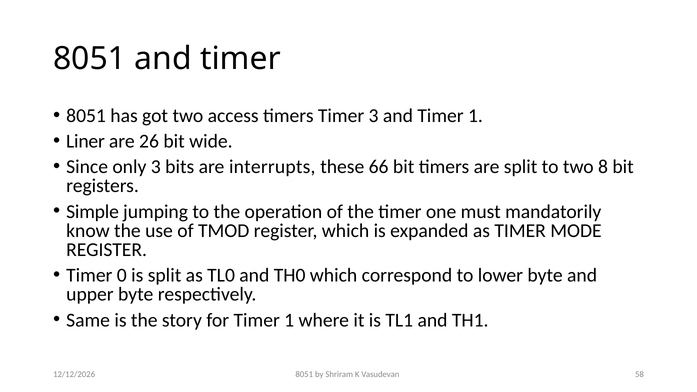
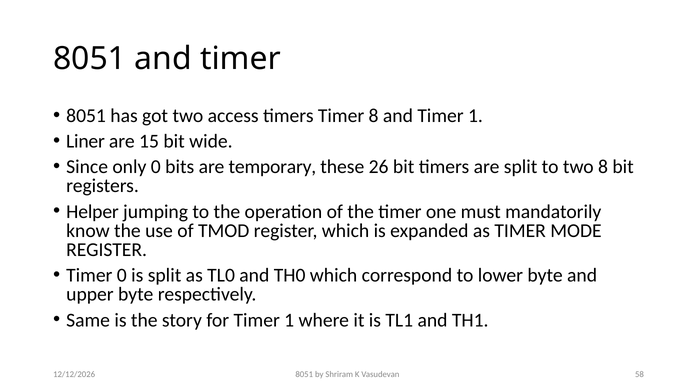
Timer 3: 3 -> 8 (374, 116)
26: 26 -> 15 (149, 141)
only 3: 3 -> 0 (156, 167)
interrupts: interrupts -> temporary (272, 167)
66: 66 -> 26 (379, 167)
Simple: Simple -> Helper (93, 212)
